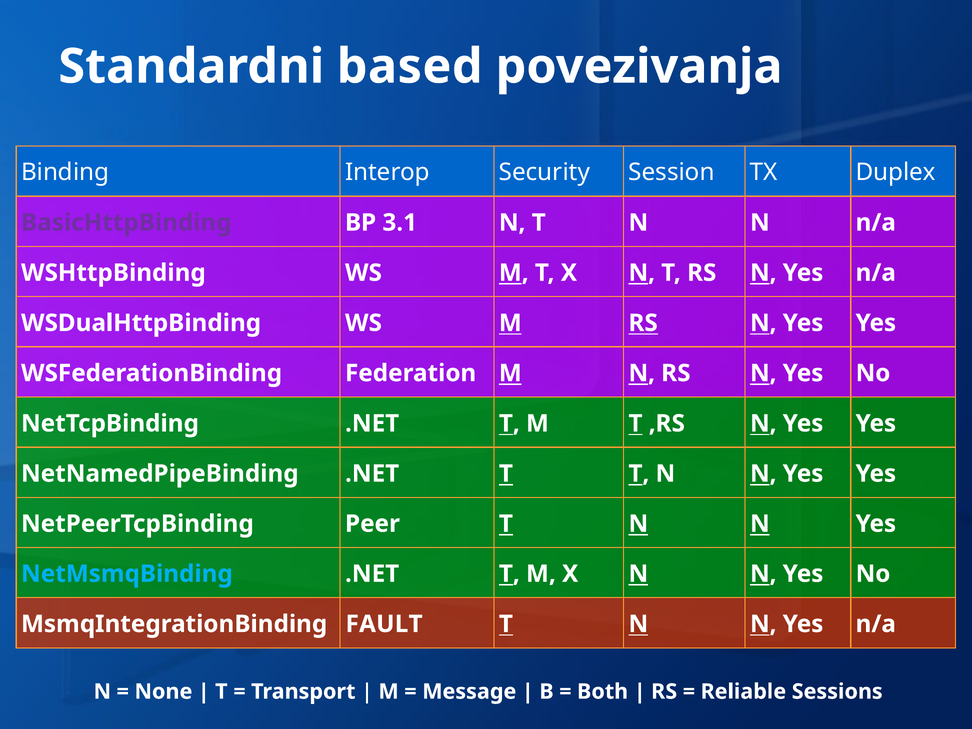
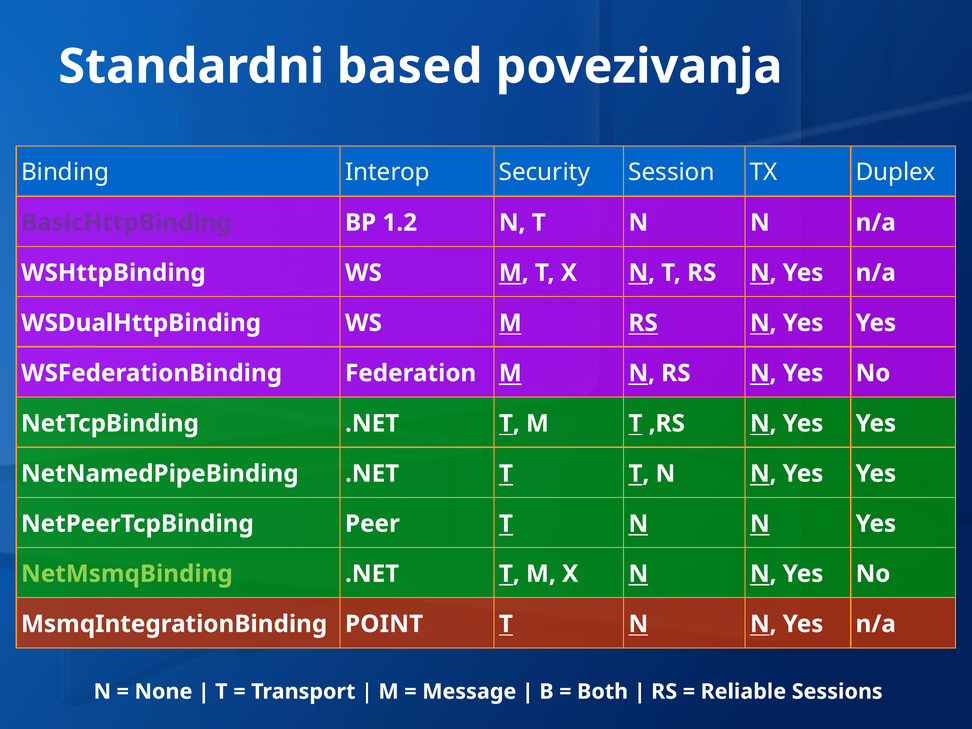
3.1: 3.1 -> 1.2 (400, 223)
NetMsmqBinding colour: light blue -> light green (127, 574)
FAULT: FAULT -> POINT (384, 624)
